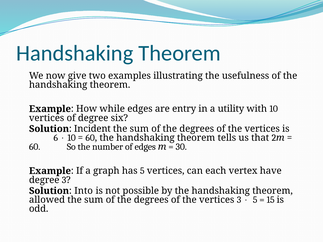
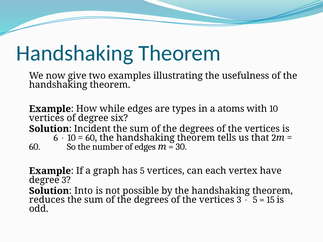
entry: entry -> types (184, 109)
utility: utility -> atoms (231, 109)
allowed: allowed -> reduces (47, 200)
